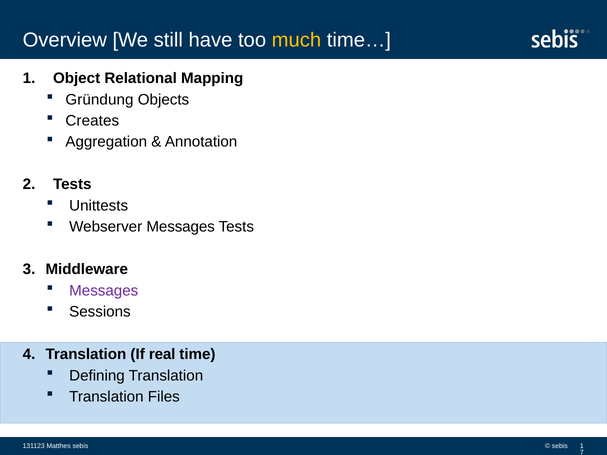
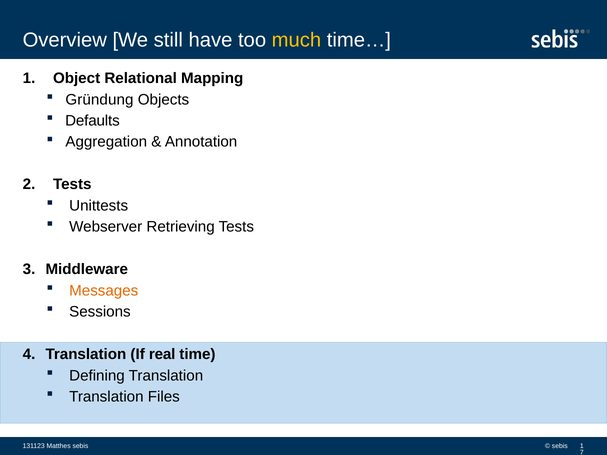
Creates: Creates -> Defaults (92, 121)
Webserver Messages: Messages -> Retrieving (181, 227)
Messages colour: purple -> orange (104, 291)
